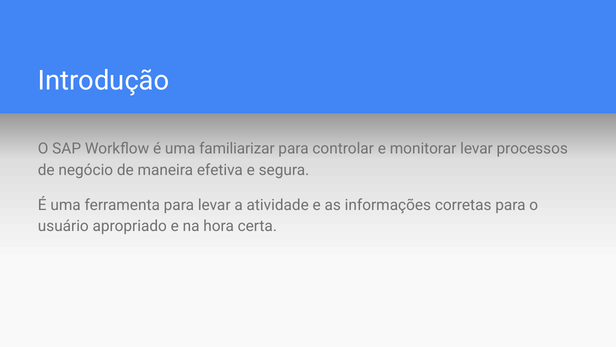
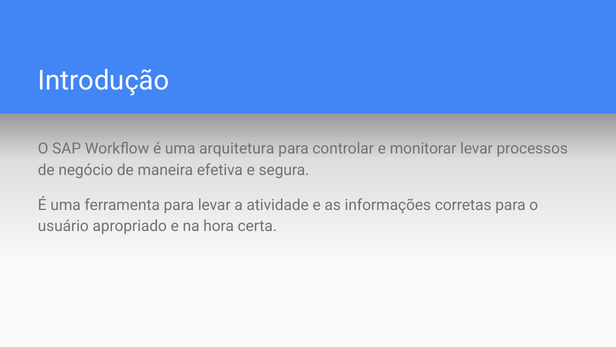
familiarizar: familiarizar -> arquitetura (237, 149)
